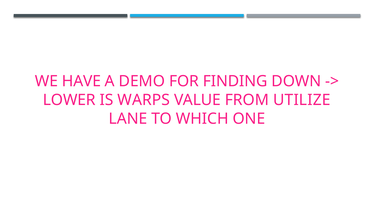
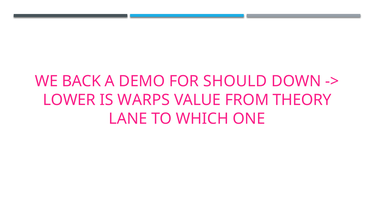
HAVE: HAVE -> BACK (81, 81)
FINDING: FINDING -> SHOULD (235, 81)
UTILIZE: UTILIZE -> THEORY (302, 100)
